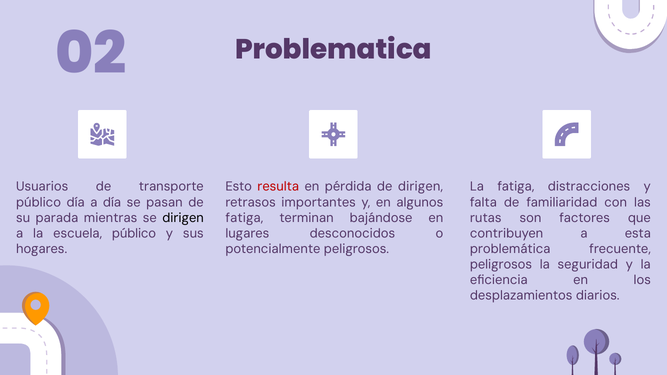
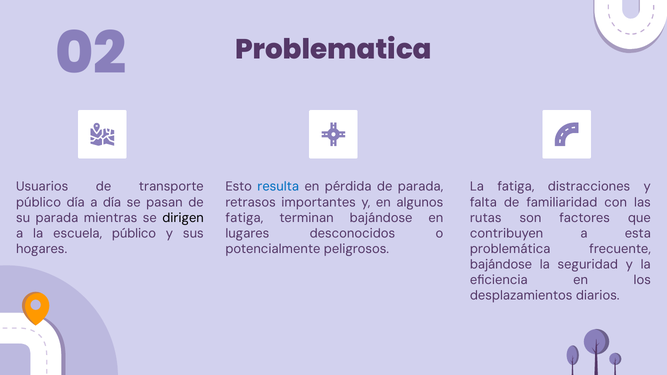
resulta colour: red -> blue (278, 187)
de dirigen: dirigen -> parada (421, 187)
peligrosos: peligrosos -> bajándose (501, 265)
